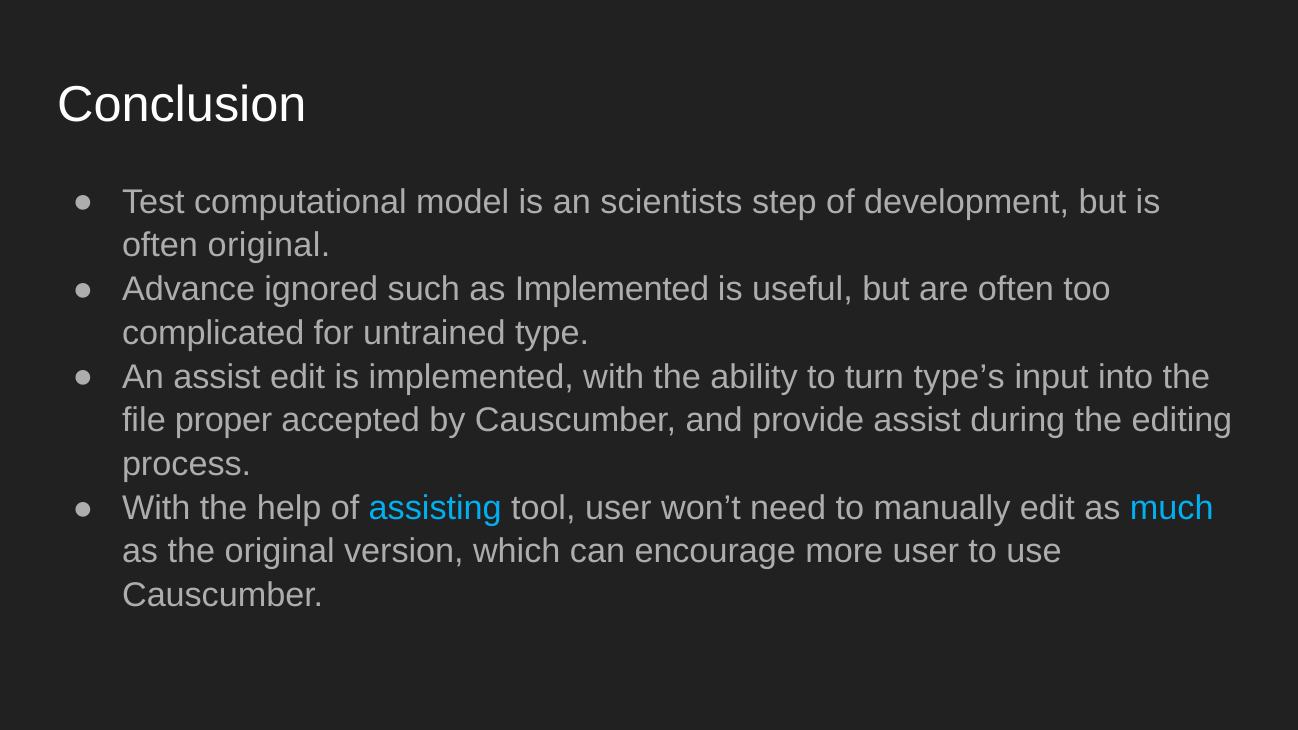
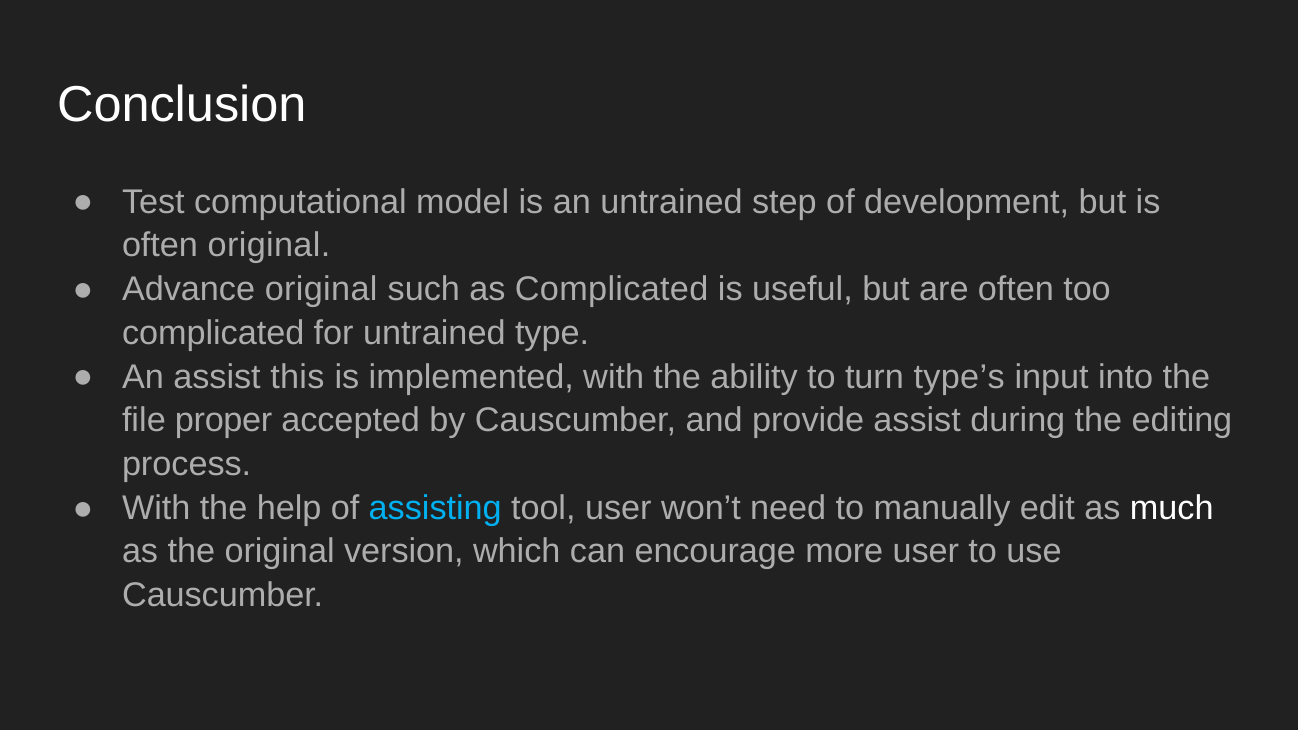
an scientists: scientists -> untrained (672, 202)
Advance ignored: ignored -> original (321, 289)
as Implemented: Implemented -> Complicated (612, 289)
assist edit: edit -> this (297, 377)
much colour: light blue -> white (1172, 508)
